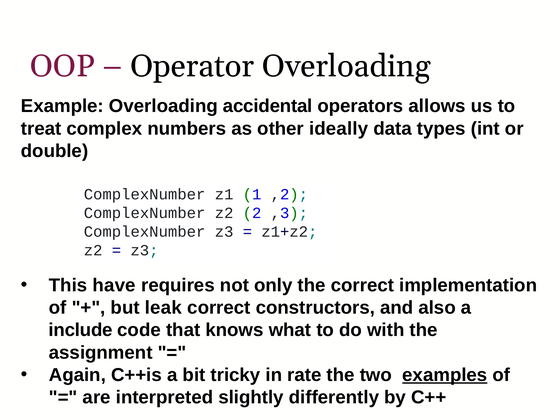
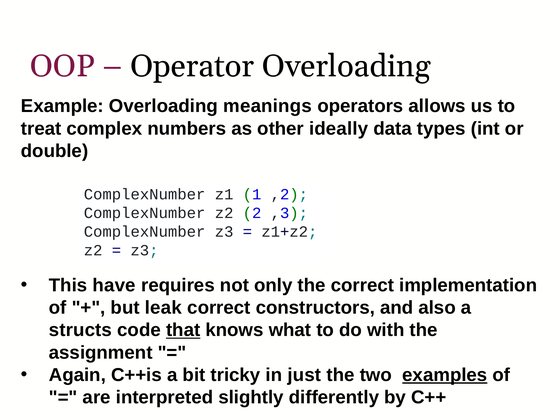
accidental: accidental -> meanings (268, 106)
include: include -> structs (80, 330)
that underline: none -> present (183, 330)
rate: rate -> just (304, 375)
